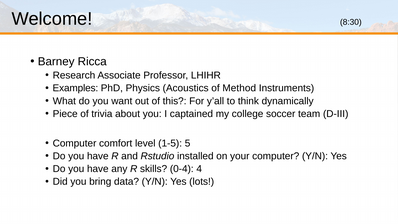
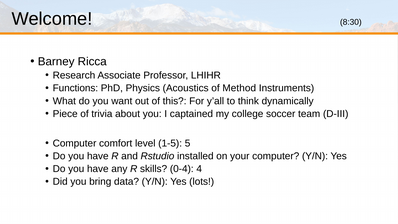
Examples: Examples -> Functions (75, 88)
